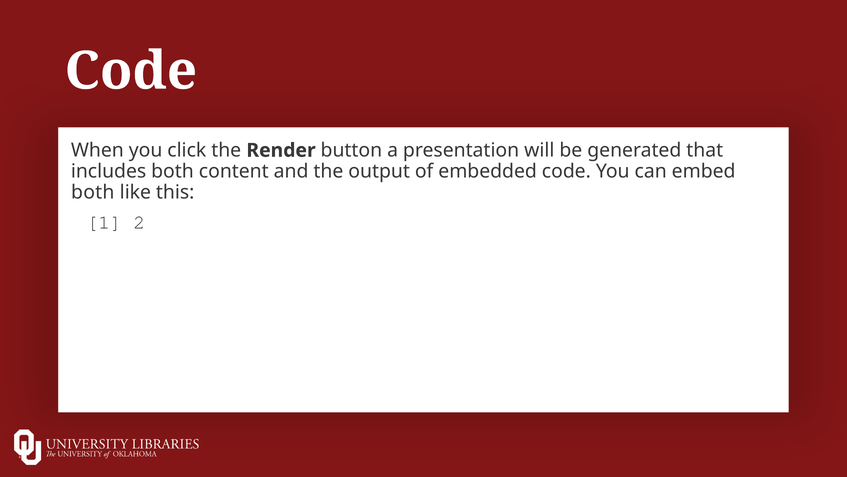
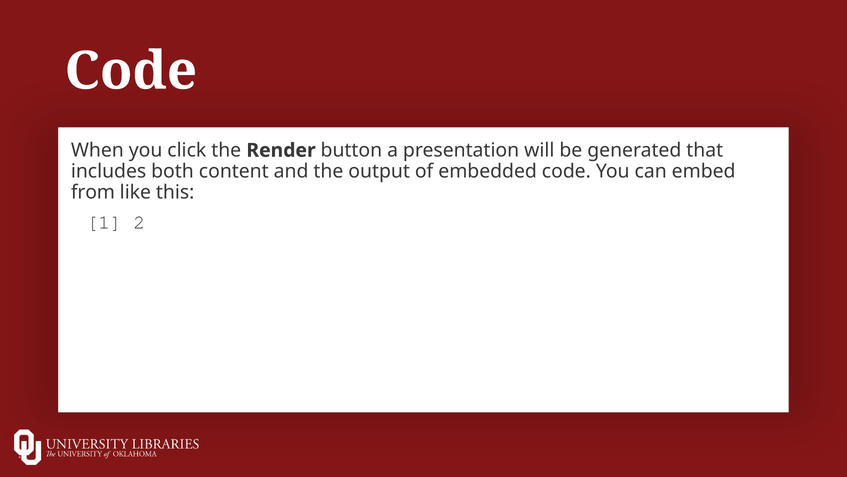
both: both -> from (93, 192)
